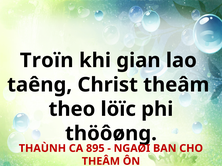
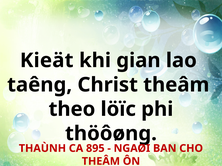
Troïn: Troïn -> Kieät (47, 61)
